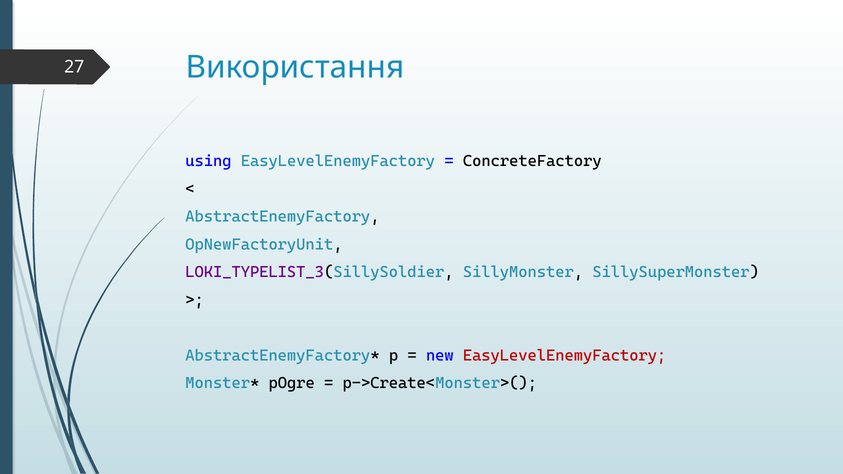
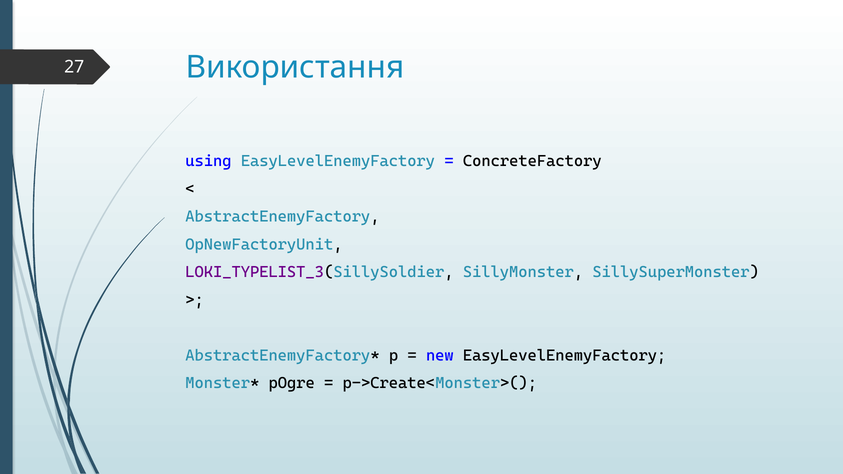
EasyLevelEnemyFactory colour: red -> black (565, 356)
